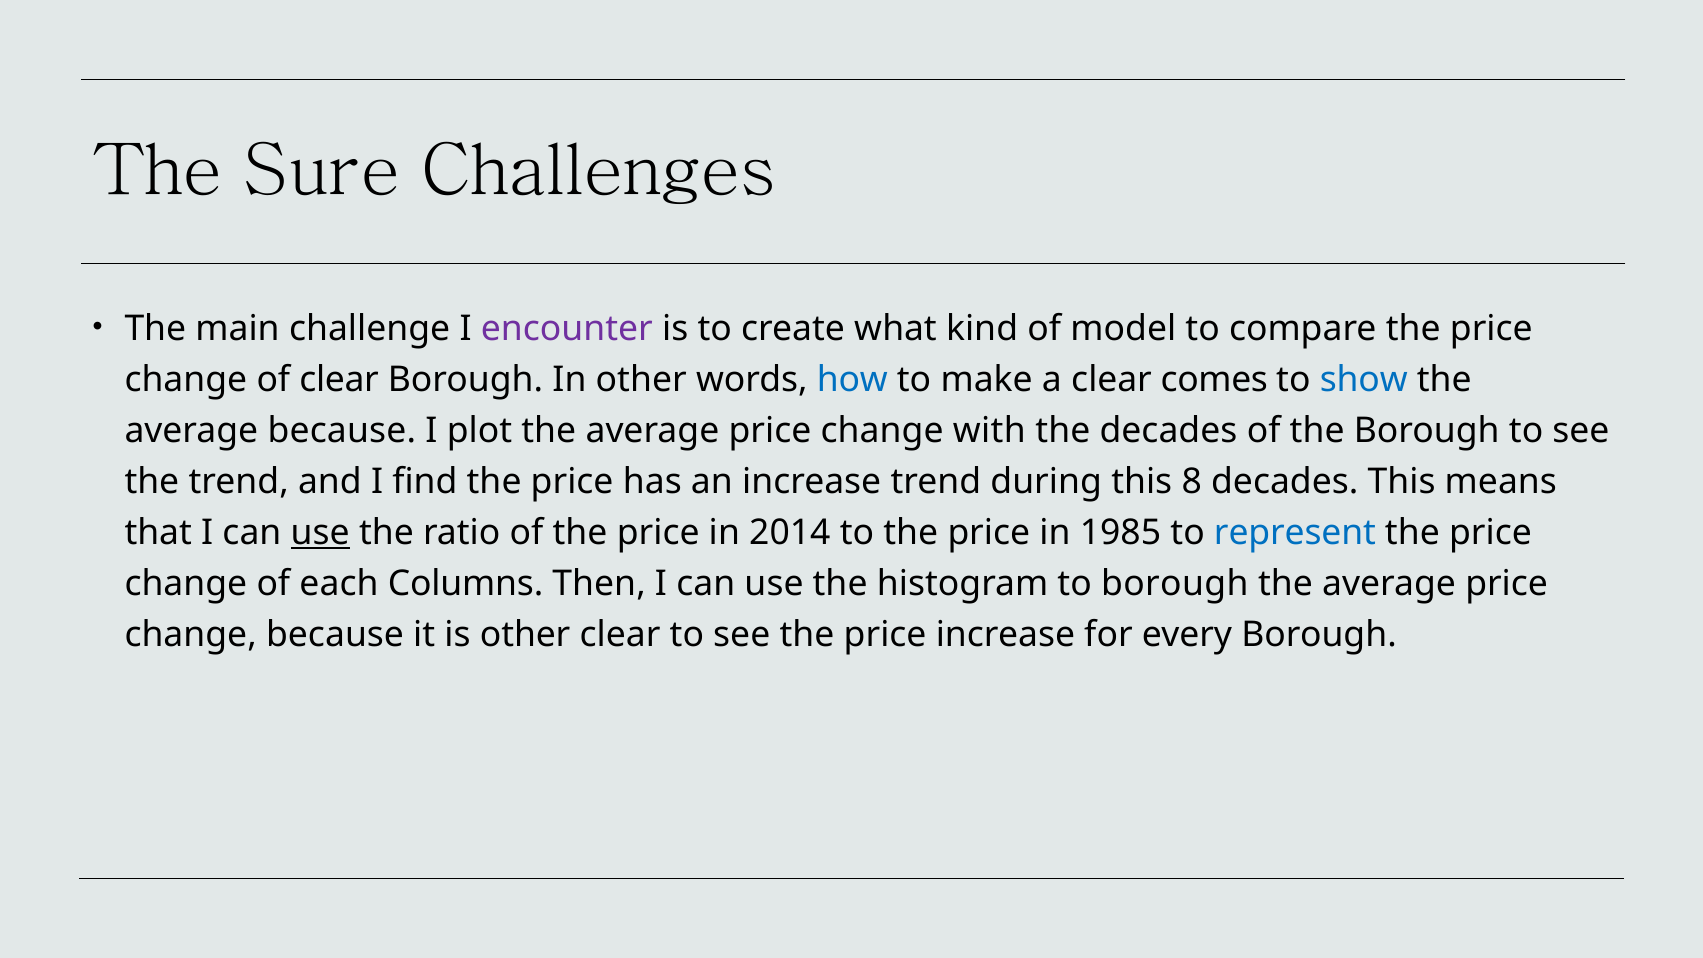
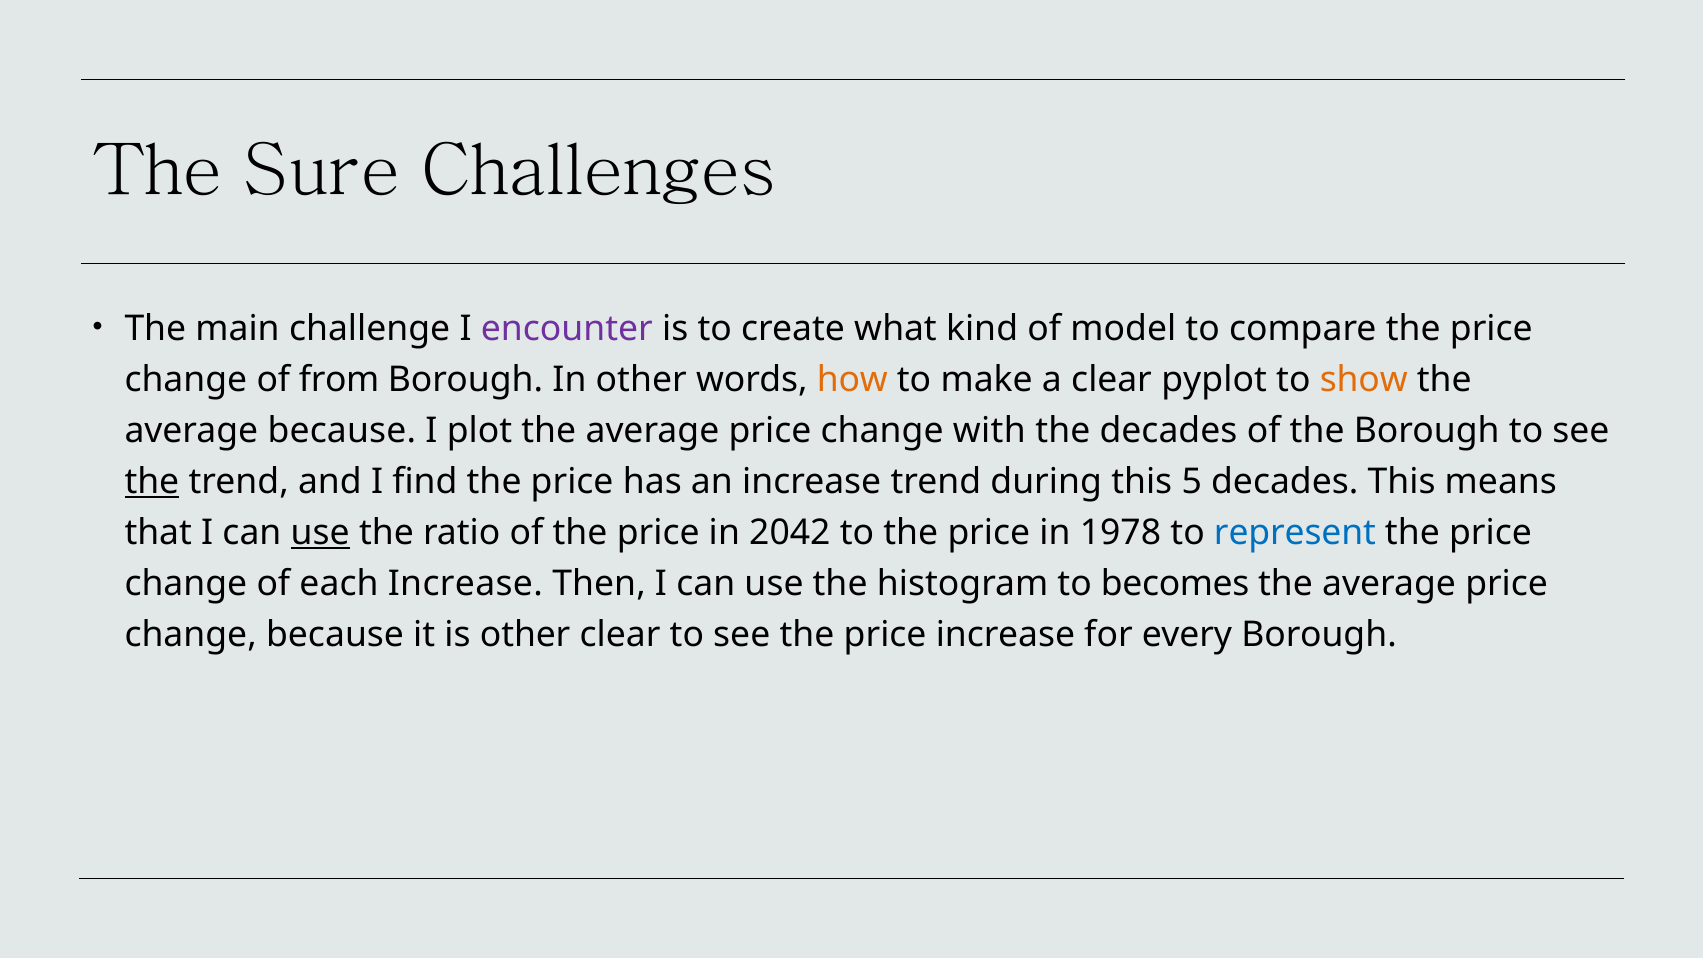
of clear: clear -> from (339, 380)
how colour: blue -> orange (852, 380)
comes: comes -> pyplot (1214, 380)
show colour: blue -> orange (1364, 380)
the underline: none -> present (152, 482)
8: 8 -> 5 (1192, 482)
2014: 2014 -> 2042 (790, 533)
1985: 1985 -> 1978 (1120, 533)
each Columns: Columns -> Increase (465, 584)
to borough: borough -> becomes (1175, 584)
